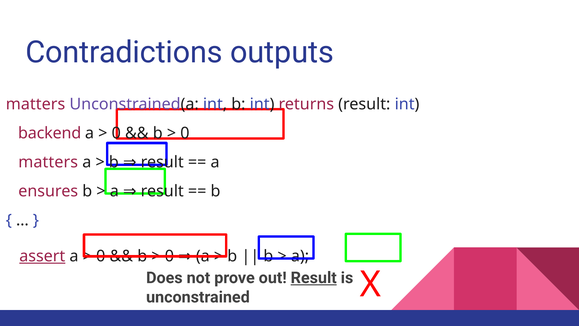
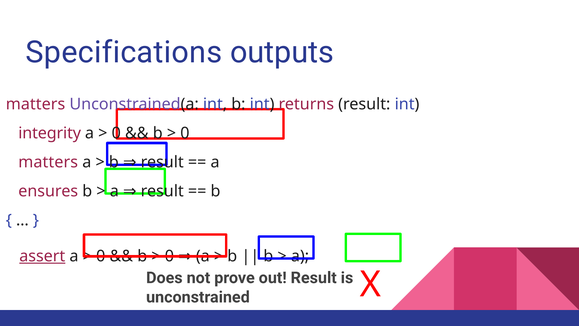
Contradictions: Contradictions -> Specifications (124, 52)
backend: backend -> integrity (50, 133)
Result underline: present -> none (314, 278)
